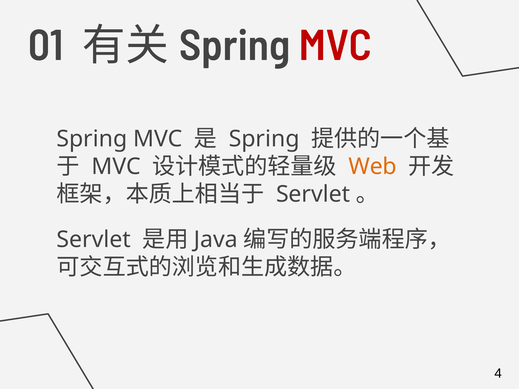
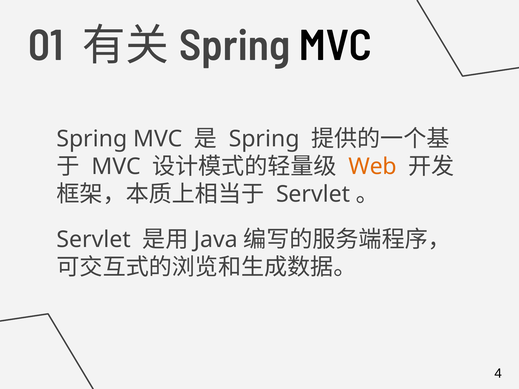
MVC colour: red -> black (335, 46)
